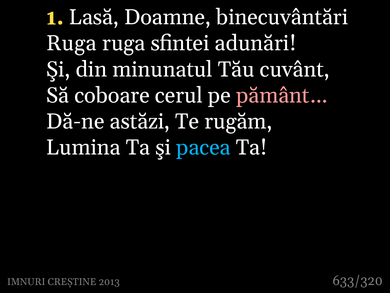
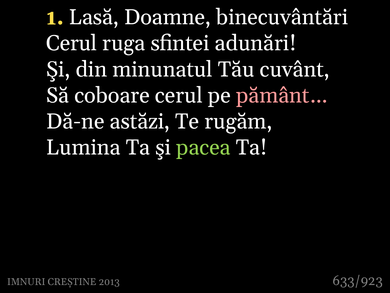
Ruga: Ruga -> Cerul (72, 43)
pacea colour: light blue -> light green (203, 147)
633/320: 633/320 -> 633/923 (358, 280)
